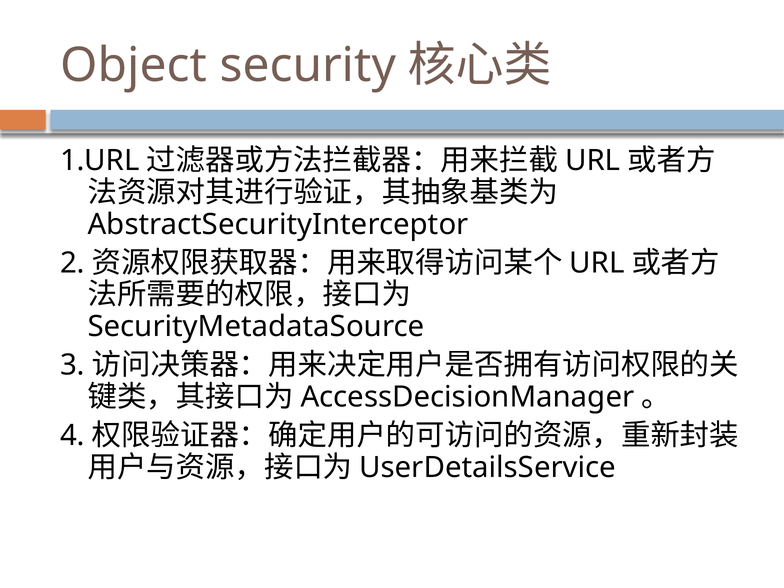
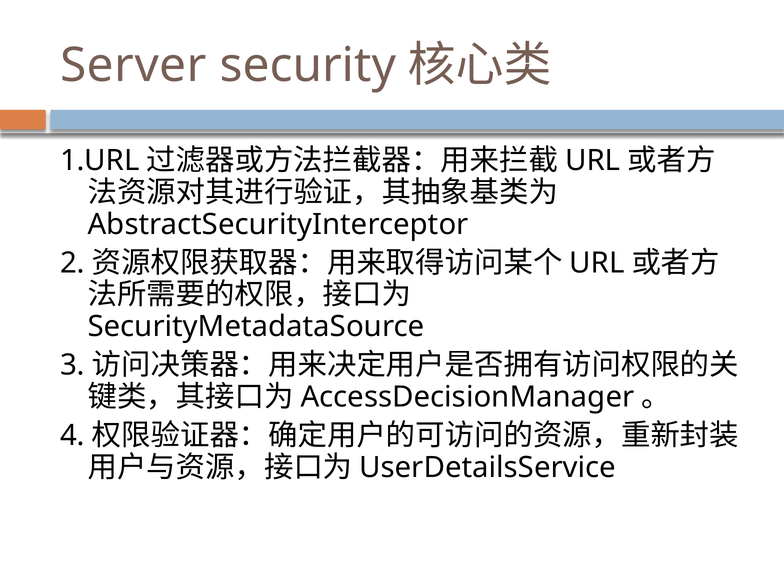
Object: Object -> Server (133, 65)
